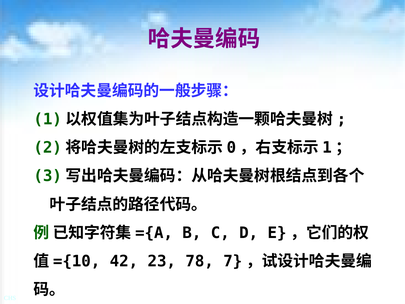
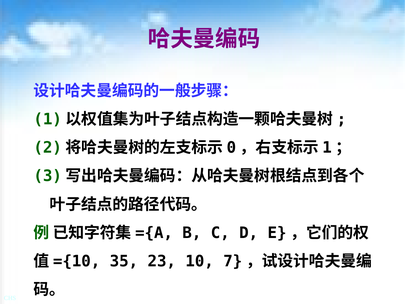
42: 42 -> 35 (124, 261)
78: 78 -> 10 (200, 261)
